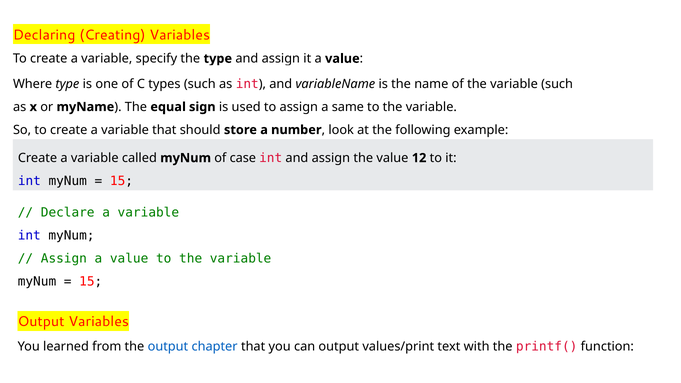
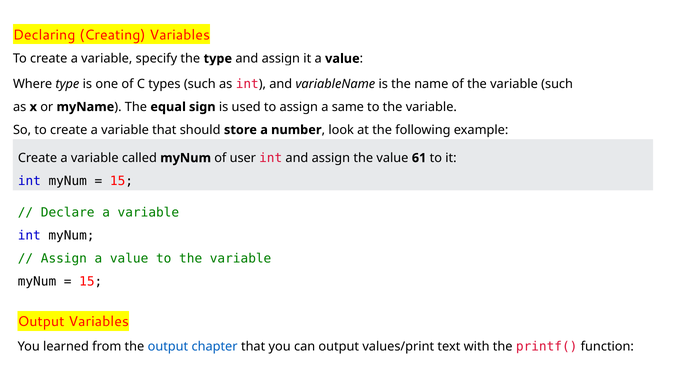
case: case -> user (243, 158)
12: 12 -> 61 (419, 158)
